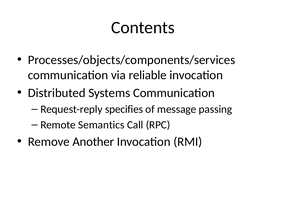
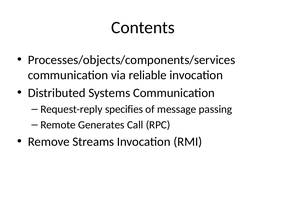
Semantics: Semantics -> Generates (101, 125)
Another: Another -> Streams (93, 142)
